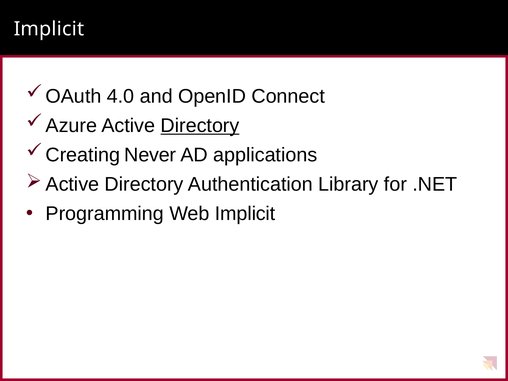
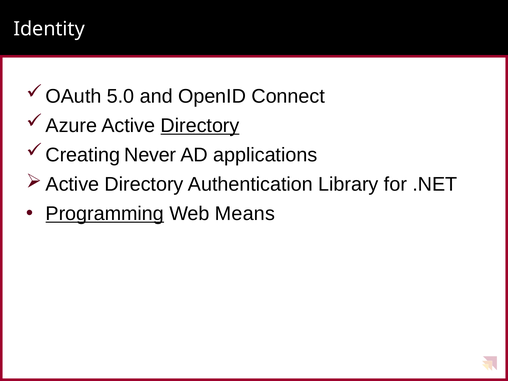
Implicit: Implicit -> Identity (49, 29)
4.0: 4.0 -> 5.0 (121, 96)
Programming underline: none -> present (105, 214)
Web Implicit: Implicit -> Means (245, 214)
